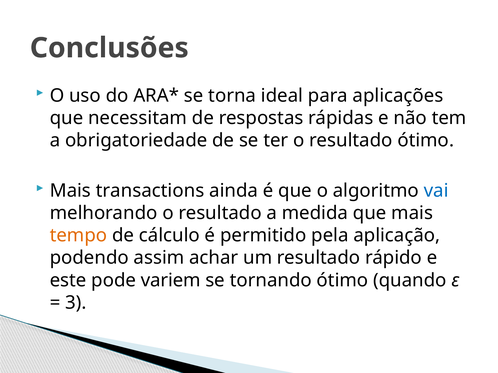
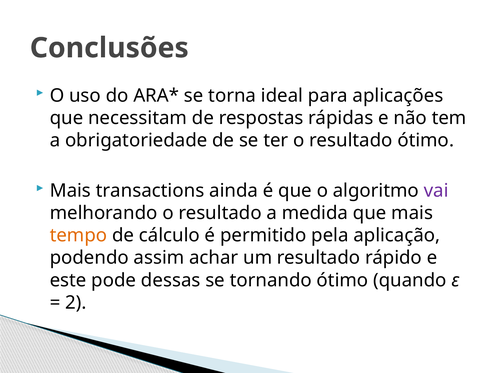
vai colour: blue -> purple (436, 191)
variem: variem -> dessas (171, 281)
3: 3 -> 2 (76, 303)
